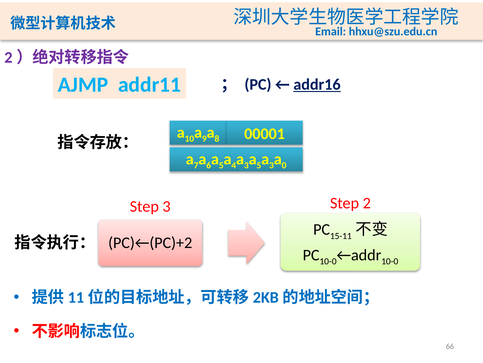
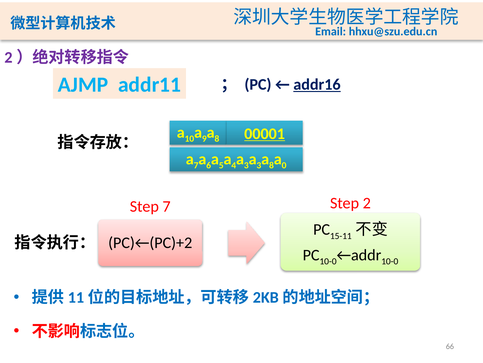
00001 underline: none -> present (265, 133)
5: 5 -> 3 (259, 165)
3: 3 -> 8 (271, 165)
Step 3: 3 -> 7 (167, 206)
